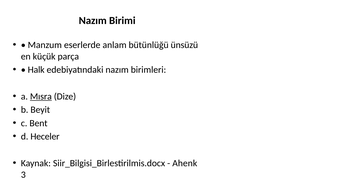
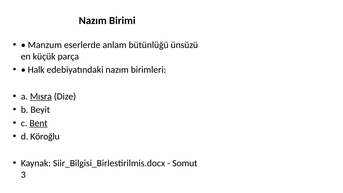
Bent underline: none -> present (38, 123)
Heceler: Heceler -> Köroğlu (45, 136)
Ahenk: Ahenk -> Somut (185, 163)
